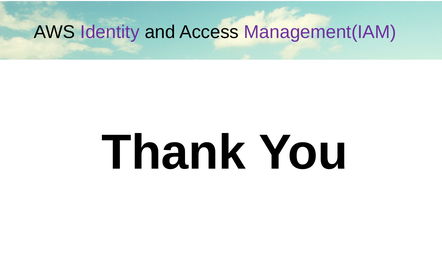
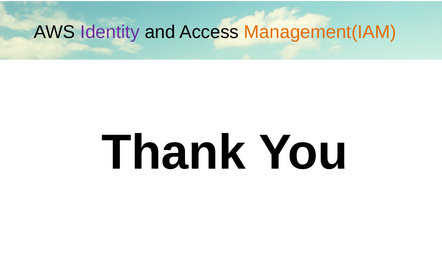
Management(IAM colour: purple -> orange (320, 32)
